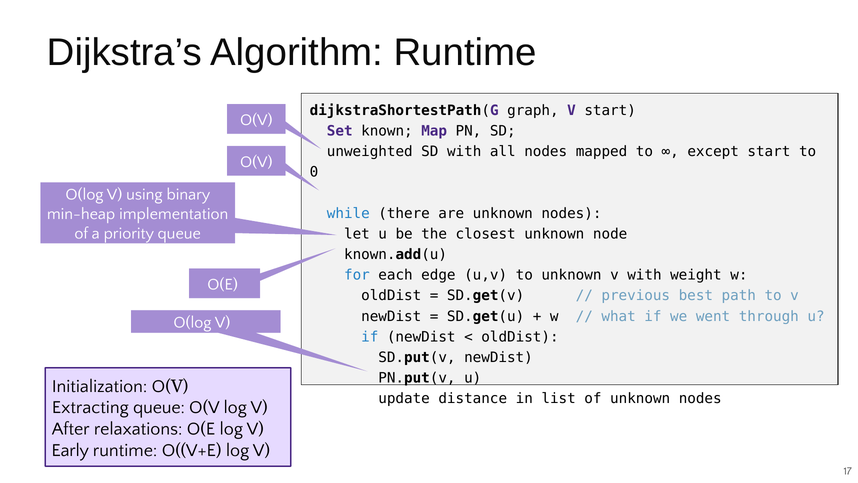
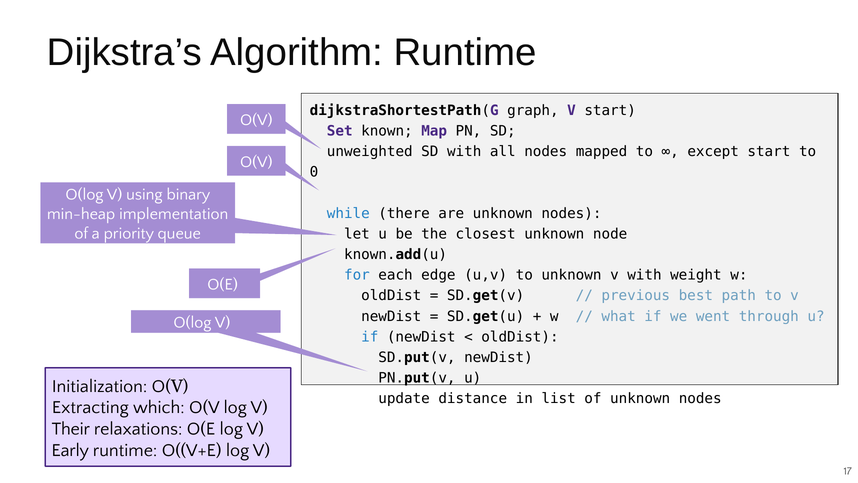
Extracting queue: queue -> which (159, 407)
After: After -> Their (71, 429)
